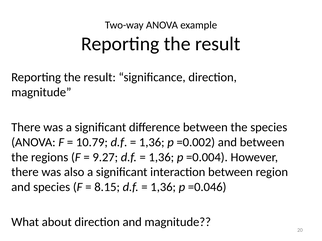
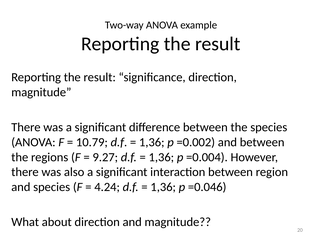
8.15: 8.15 -> 4.24 (107, 187)
